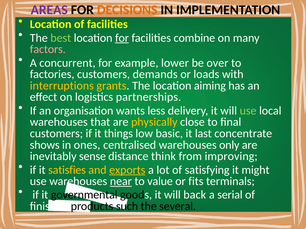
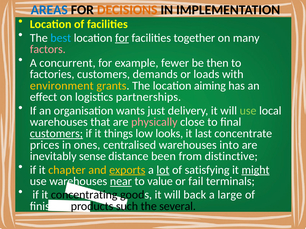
AREAS colour: purple -> blue (49, 10)
best colour: light green -> light blue (61, 38)
combine: combine -> together (194, 38)
lower: lower -> fewer (175, 63)
over: over -> then (218, 63)
interruptions: interruptions -> environment (62, 86)
less: less -> just (156, 111)
physically colour: yellow -> pink (154, 122)
customers underline: none -> present (56, 134)
basic: basic -> looks (169, 134)
shows: shows -> prices (45, 145)
only: only -> into (229, 145)
think: think -> been (163, 157)
improving: improving -> distinctive (231, 157)
satisfies: satisfies -> chapter (67, 170)
lot underline: none -> present (163, 170)
might underline: none -> present (256, 170)
fits: fits -> fail (196, 182)
governmental: governmental -> concentrating (84, 195)
serial: serial -> large (230, 195)
